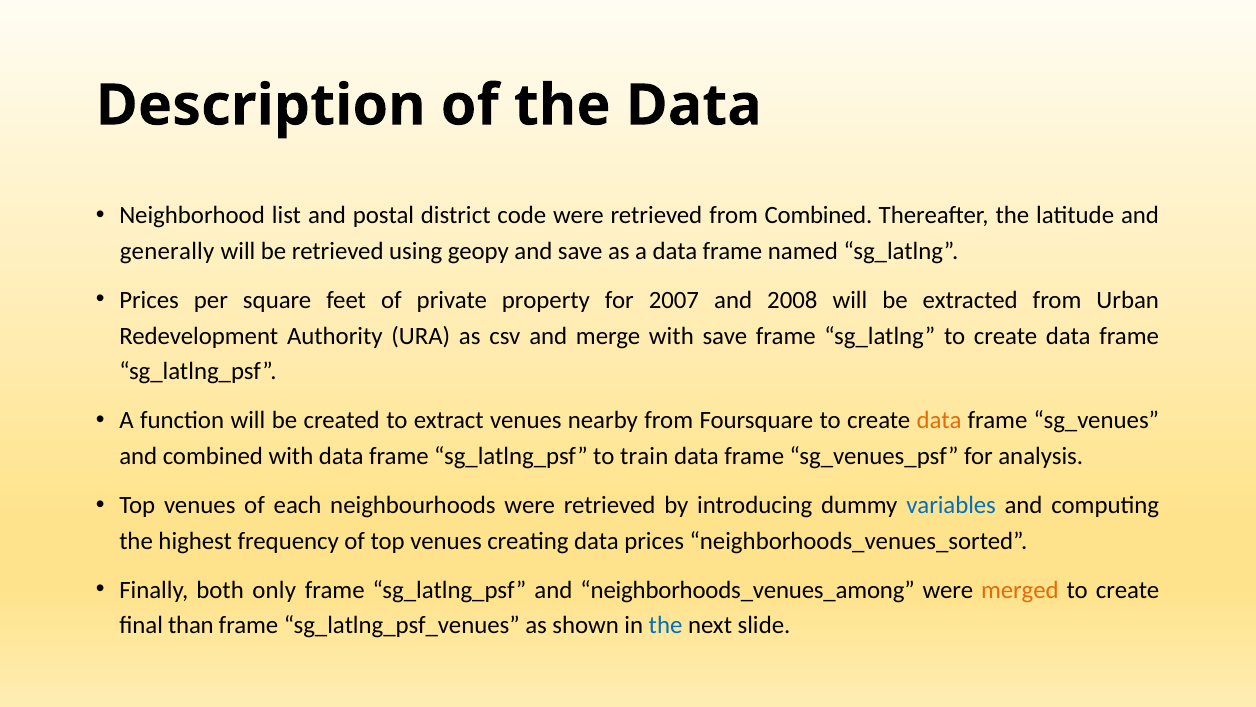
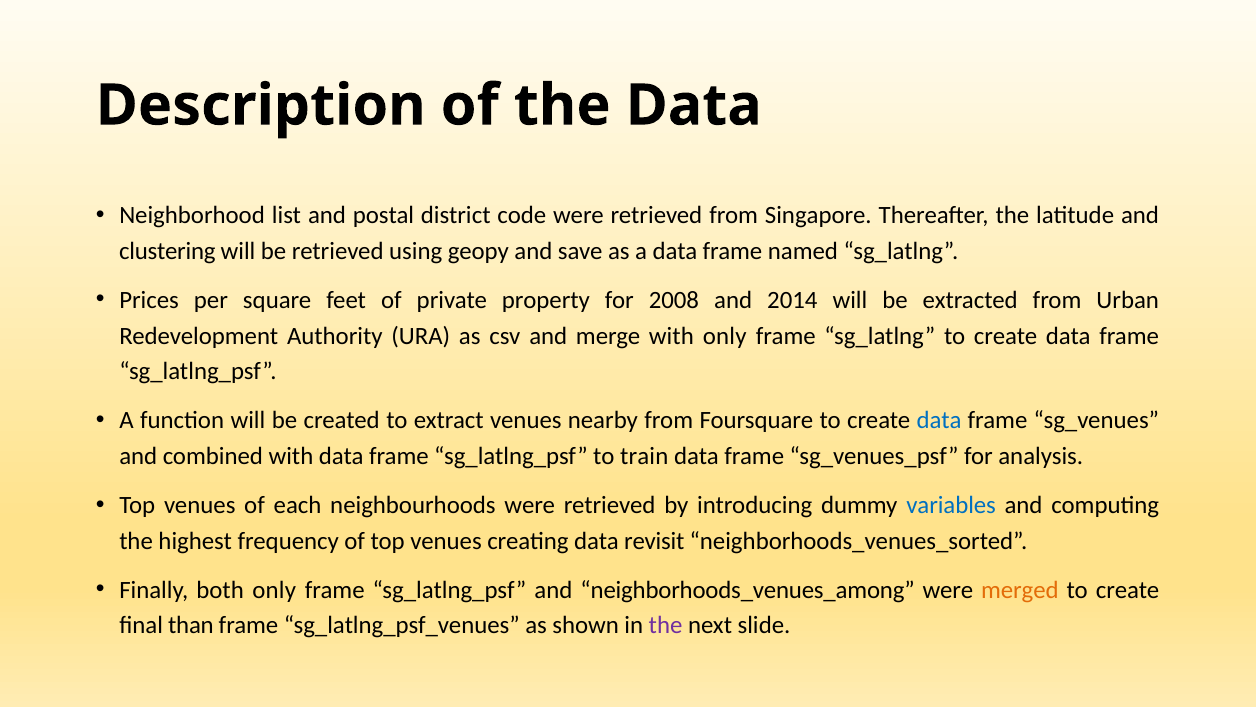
from Combined: Combined -> Singapore (818, 215)
generally: generally -> clustering (167, 251)
2007: 2007 -> 2008 (674, 300)
2008: 2008 -> 2014 (792, 300)
with save: save -> only (725, 336)
data colour: orange -> blue (939, 420)
data prices: prices -> revisit (654, 541)
the colour: blue -> purple (666, 625)
